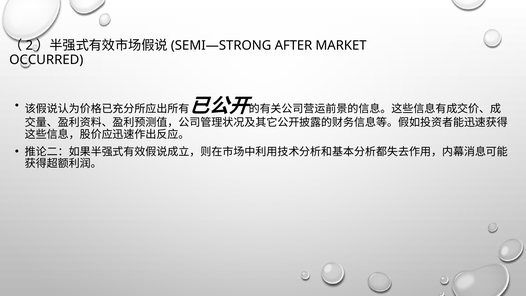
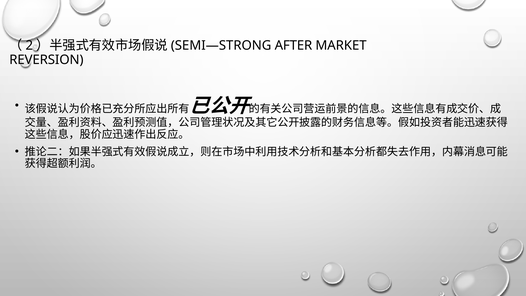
OCCURRED: OCCURRED -> REVERSION (46, 60)
